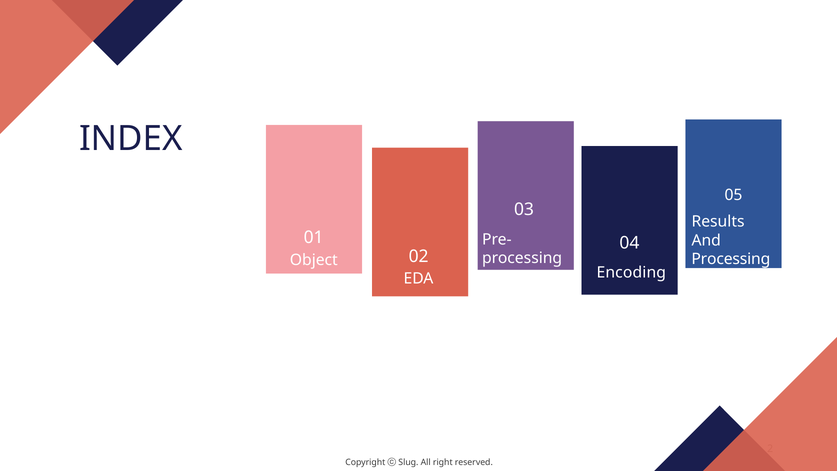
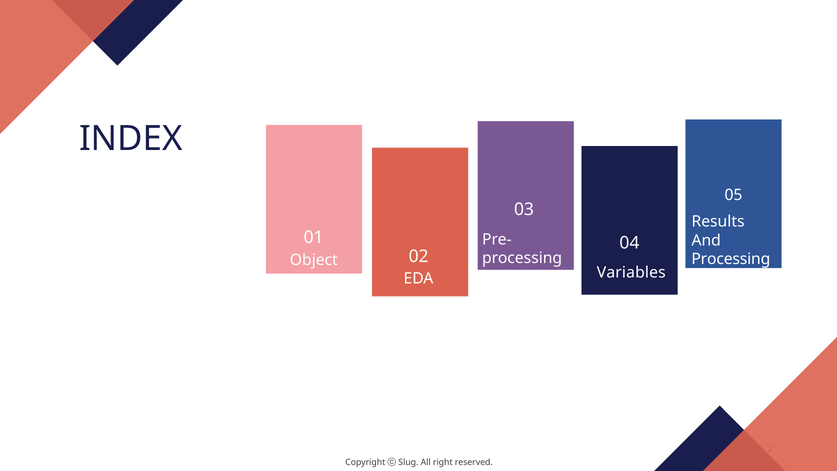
Encoding: Encoding -> Variables (631, 272)
